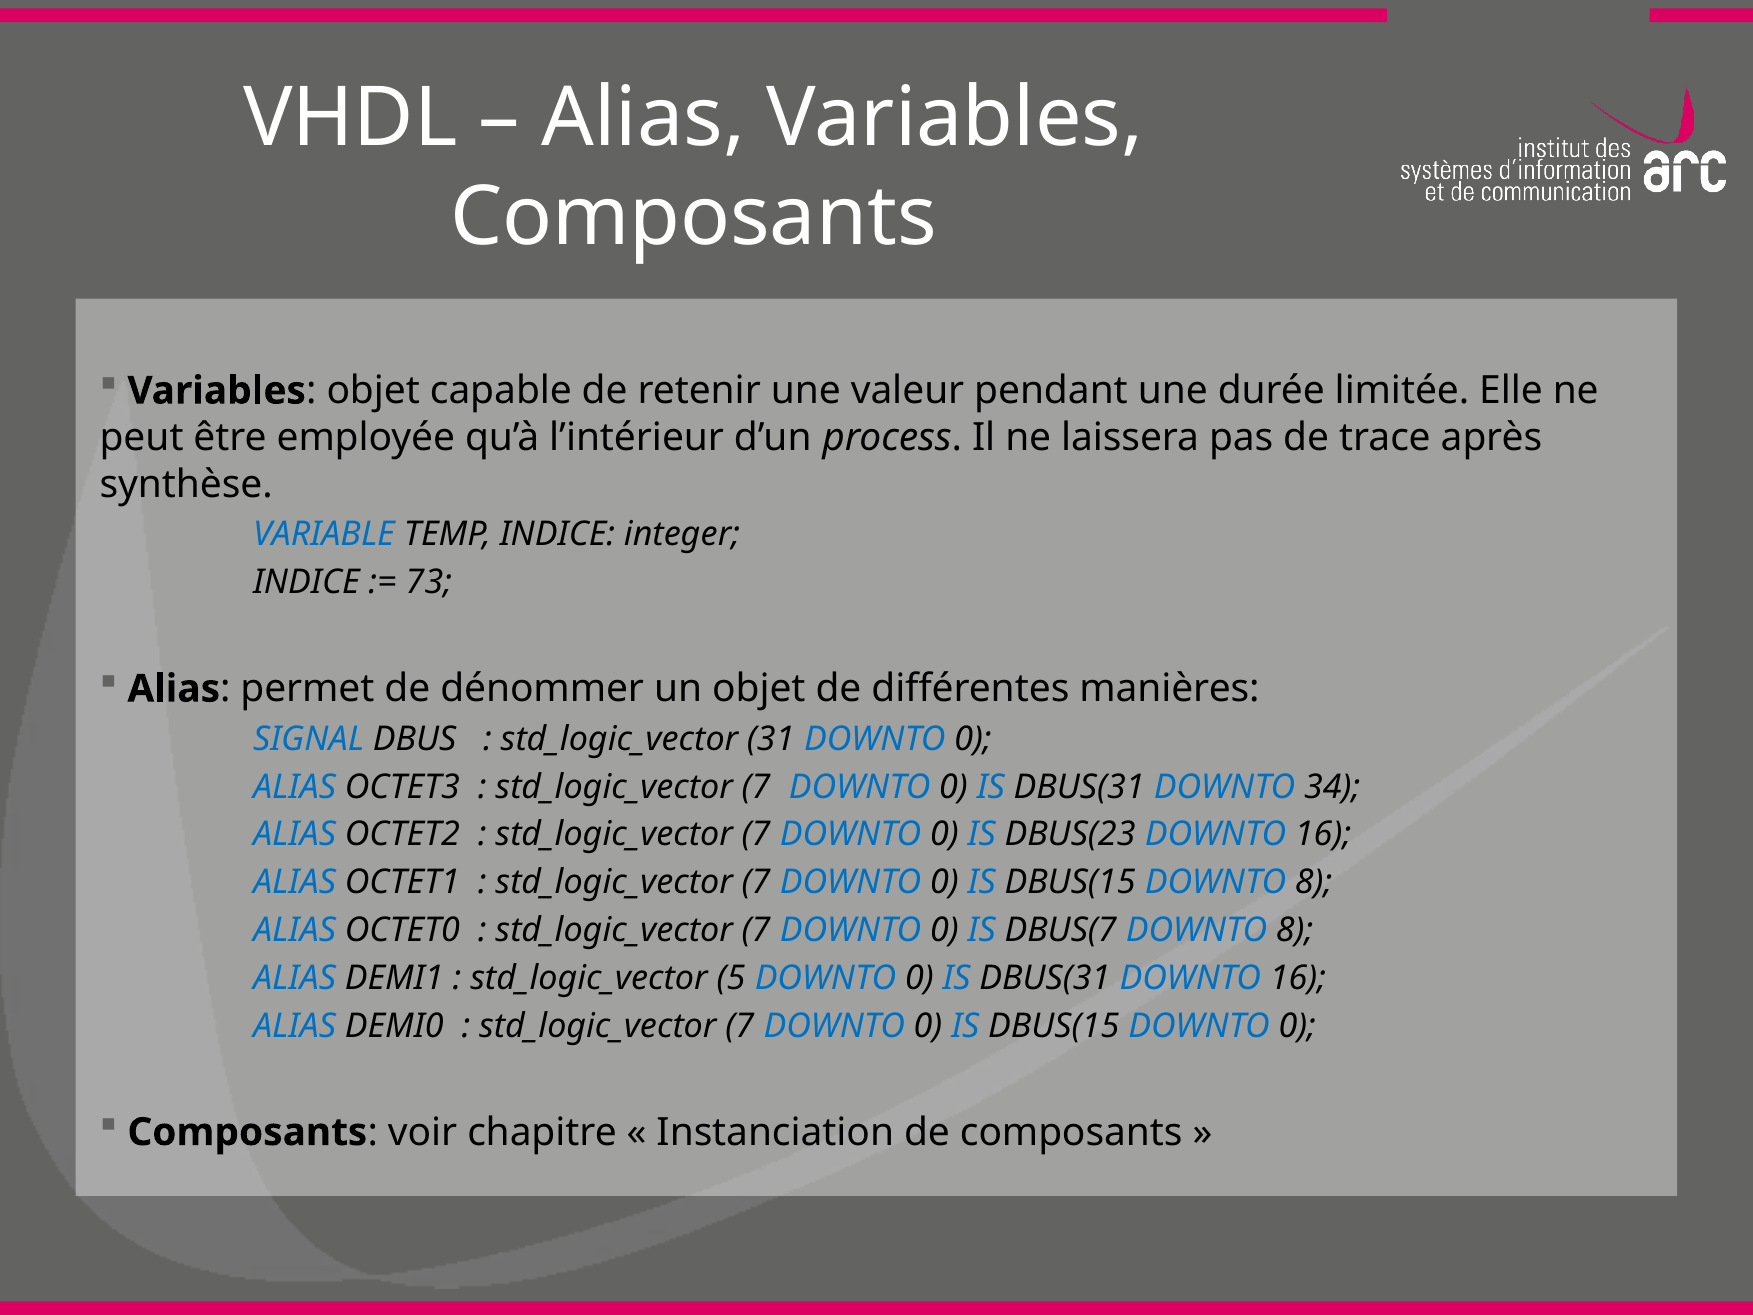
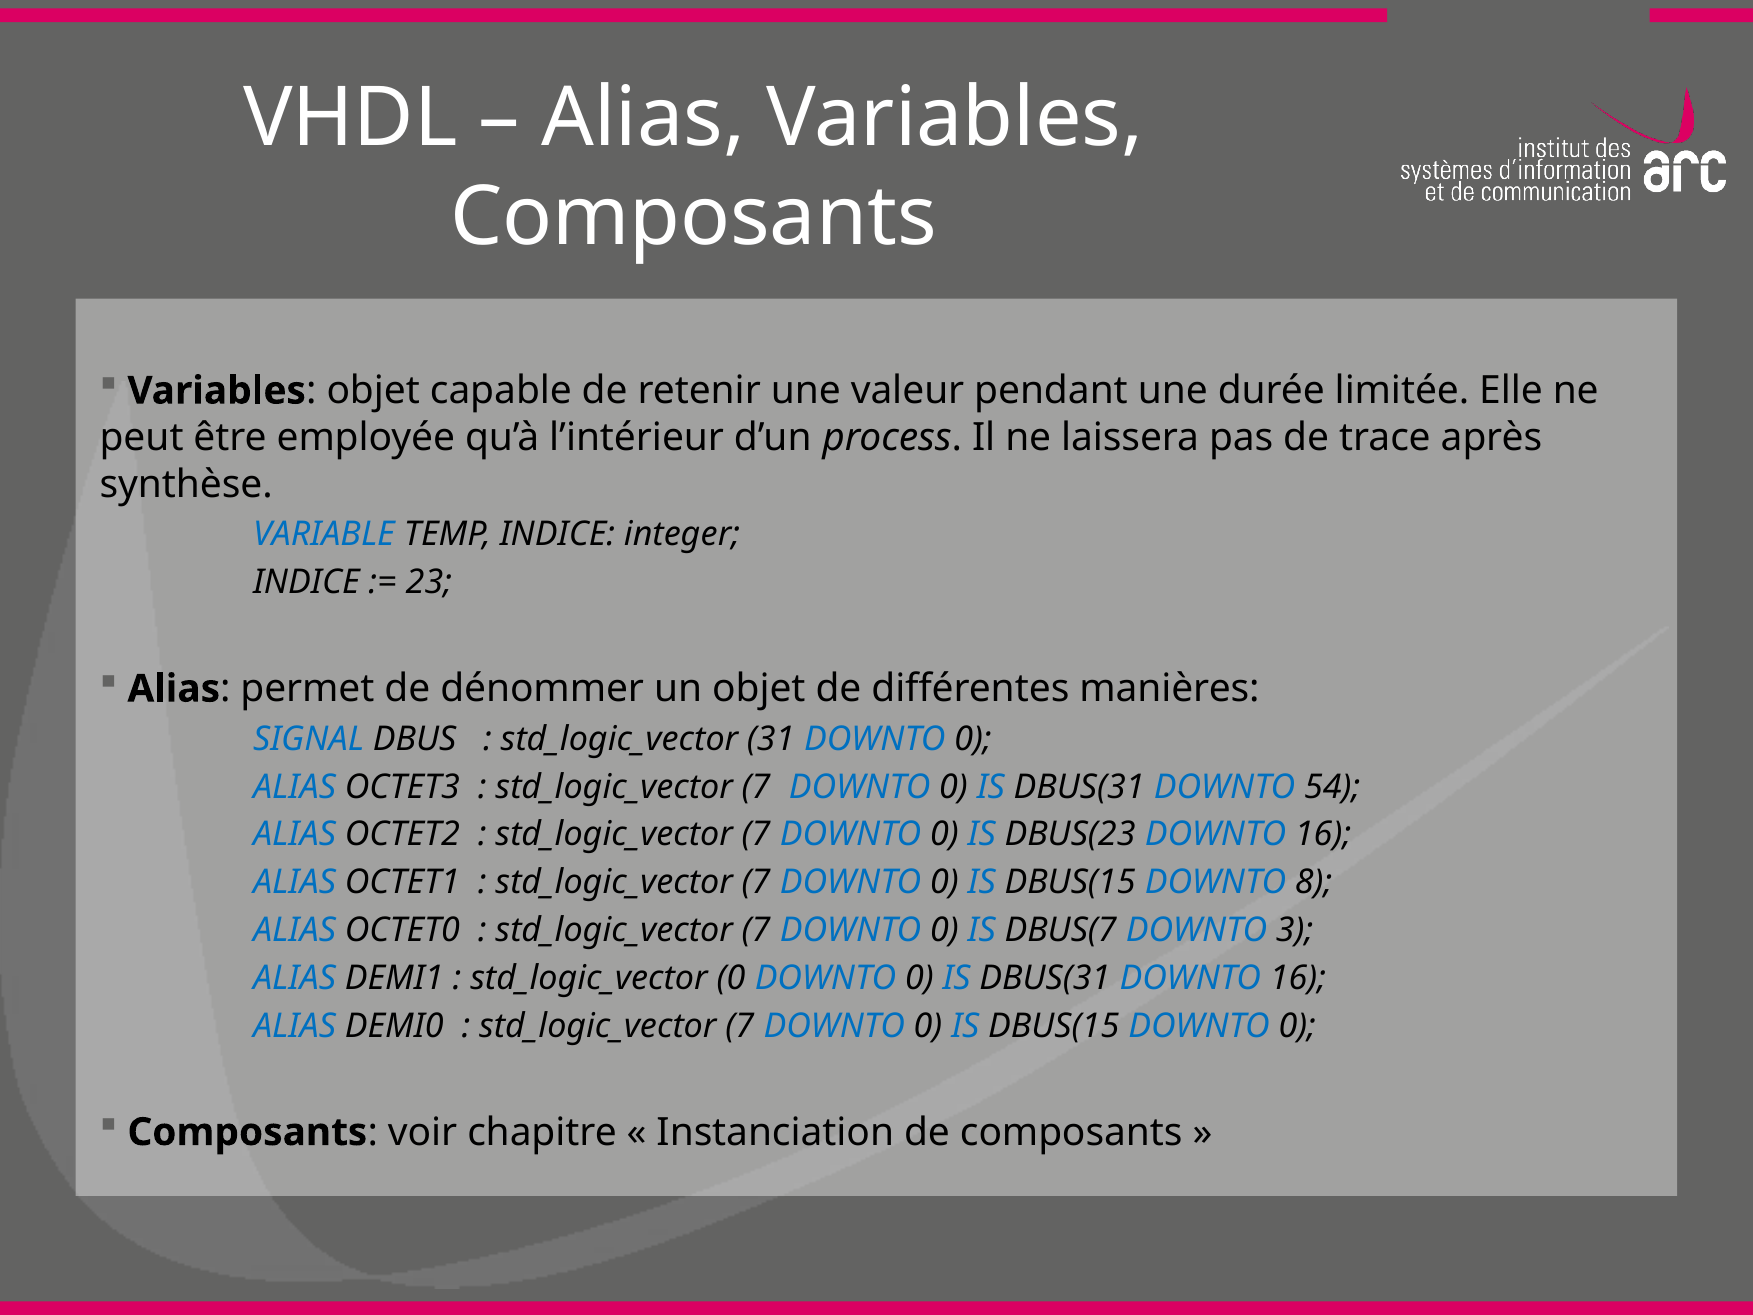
73: 73 -> 23 (429, 582)
34: 34 -> 54 (1332, 787)
DBUS(7 DOWNTO 8: 8 -> 3 (1295, 930)
std_logic_vector 5: 5 -> 0 (731, 978)
